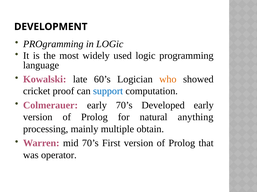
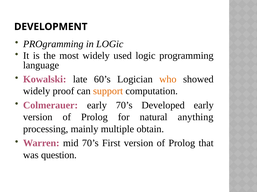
cricket: cricket -> widely (37, 91)
support colour: blue -> orange (108, 91)
operator: operator -> question (59, 156)
